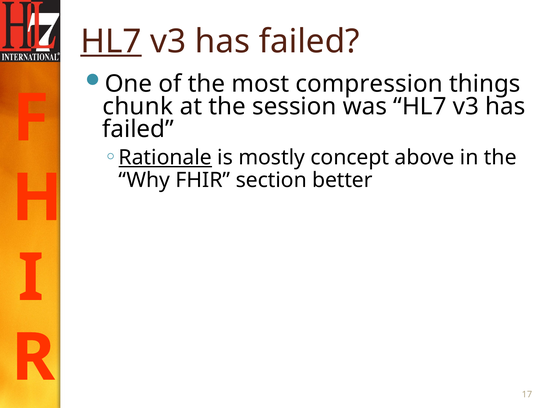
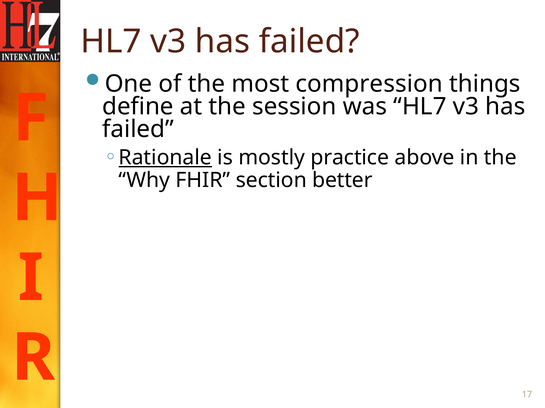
HL7 underline: present -> none (111, 41)
chunk: chunk -> define (138, 107)
concept: concept -> practice (350, 158)
